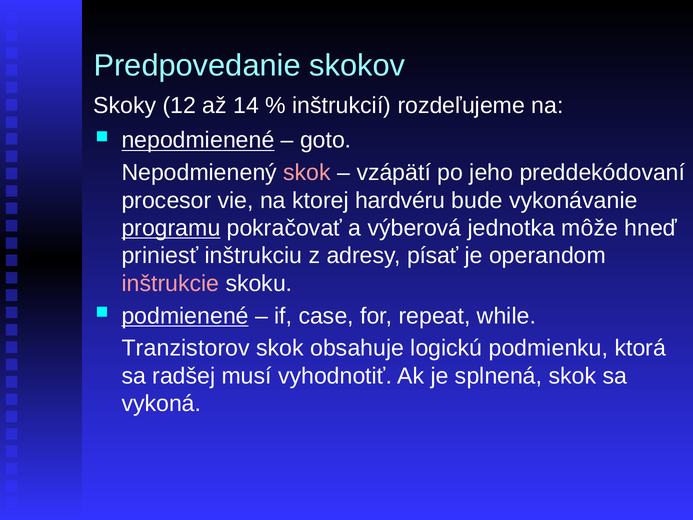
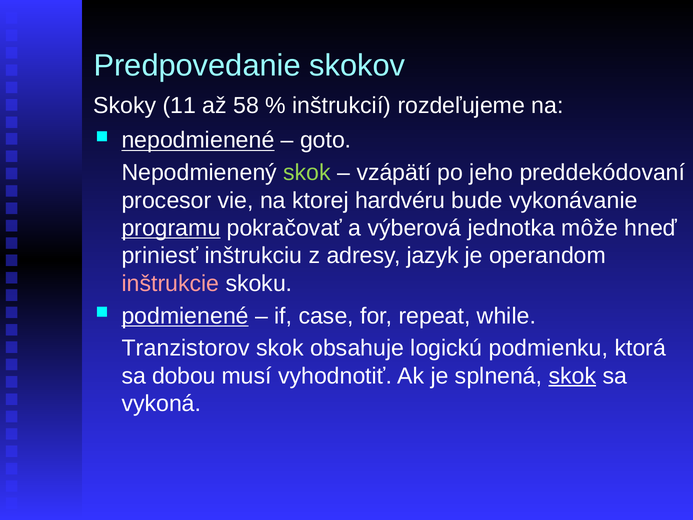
12: 12 -> 11 (179, 105)
14: 14 -> 58 (246, 105)
skok colour: pink -> light green (307, 173)
písať: písať -> jazyk (433, 256)
radšej: radšej -> dobou (184, 376)
skok underline: none -> present (572, 376)
